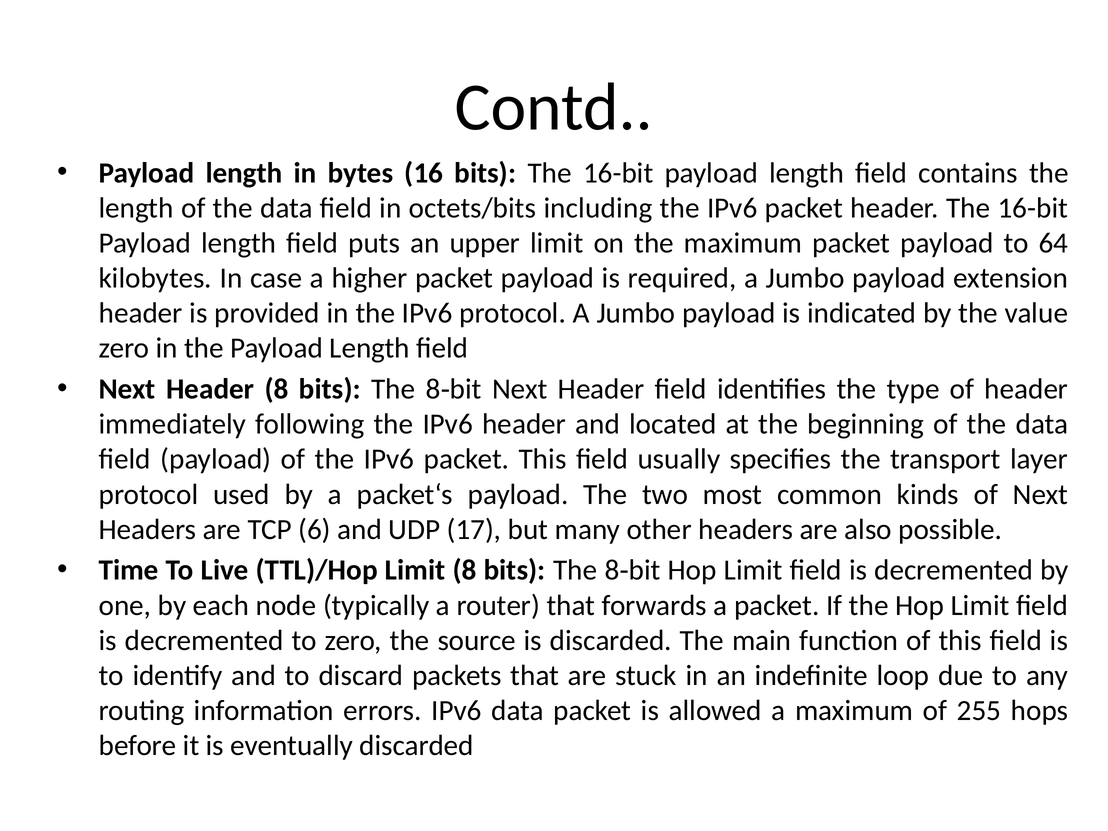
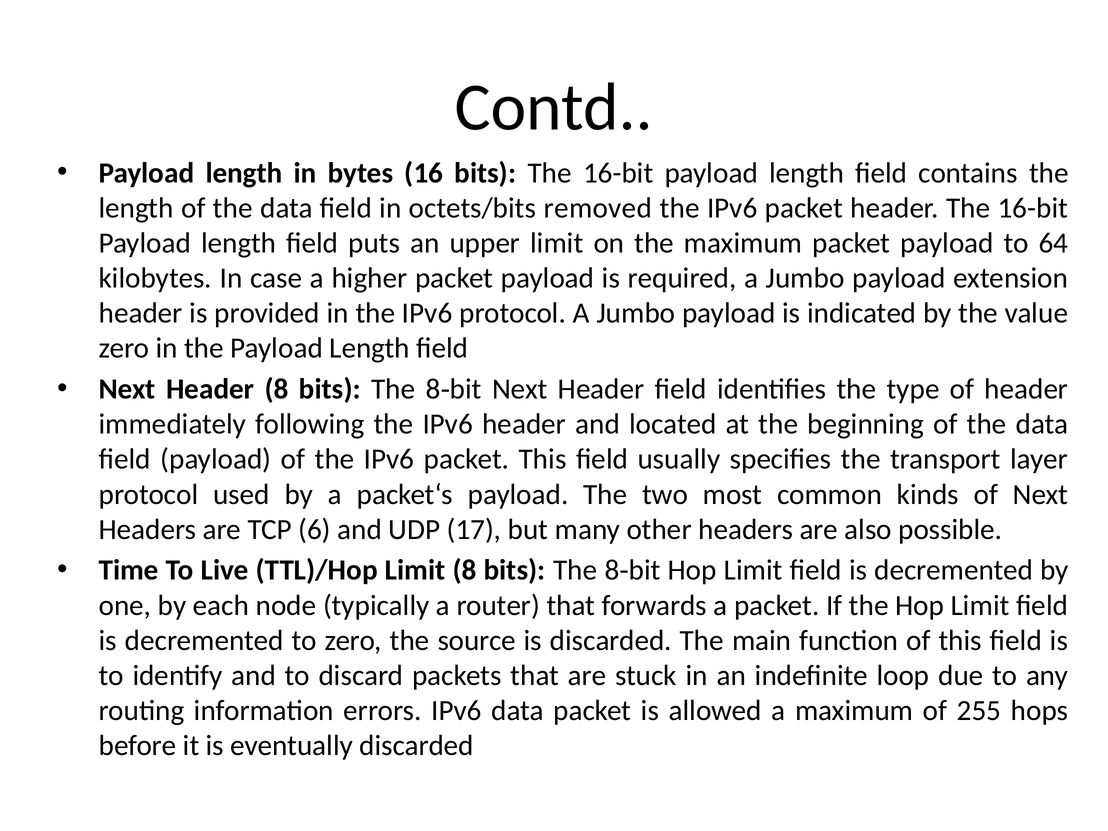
including: including -> removed (598, 208)
